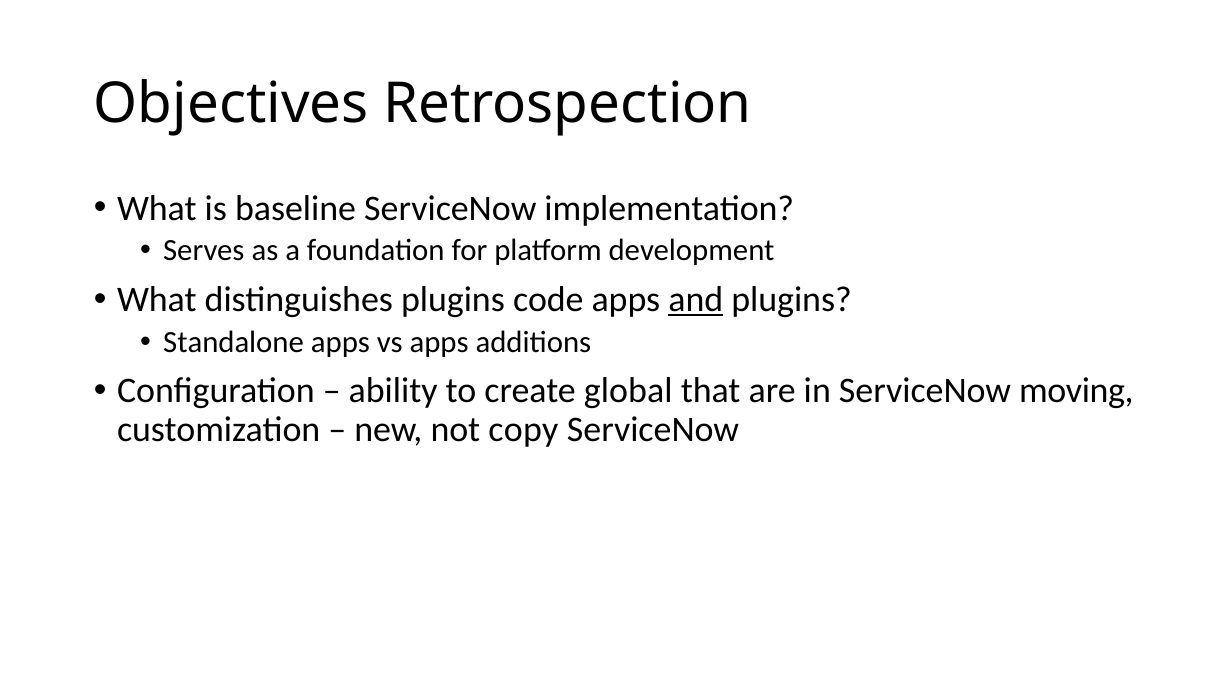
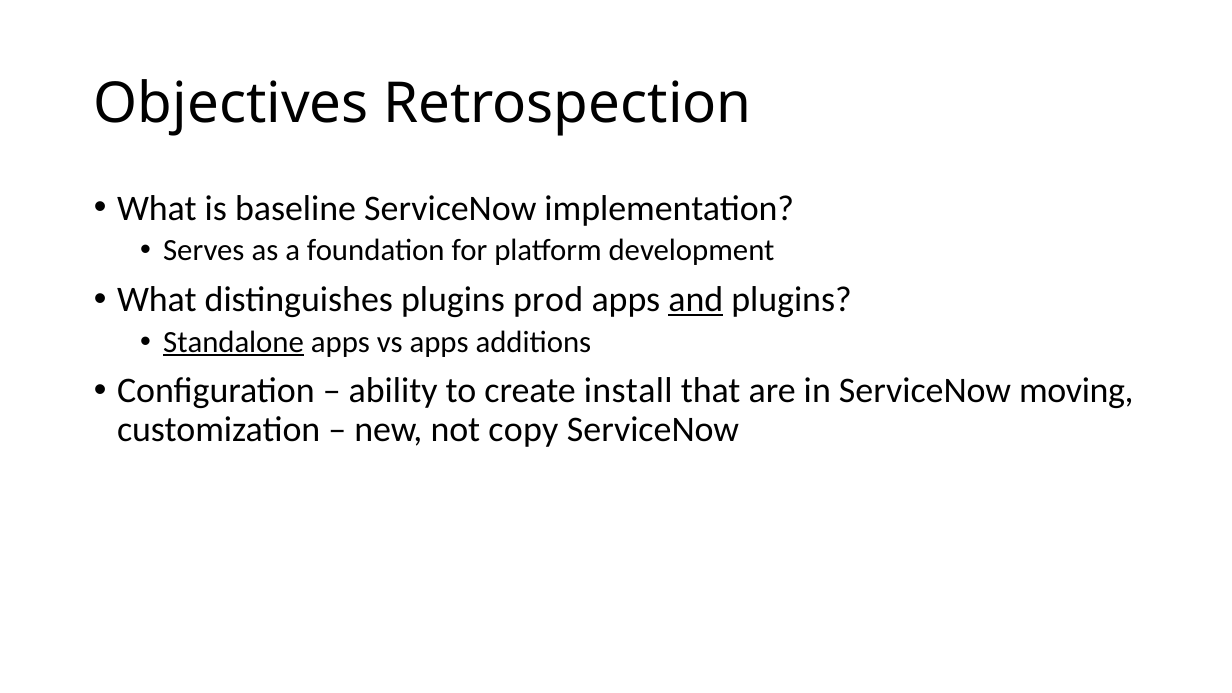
code: code -> prod (548, 300)
Standalone underline: none -> present (234, 342)
global: global -> install (628, 391)
